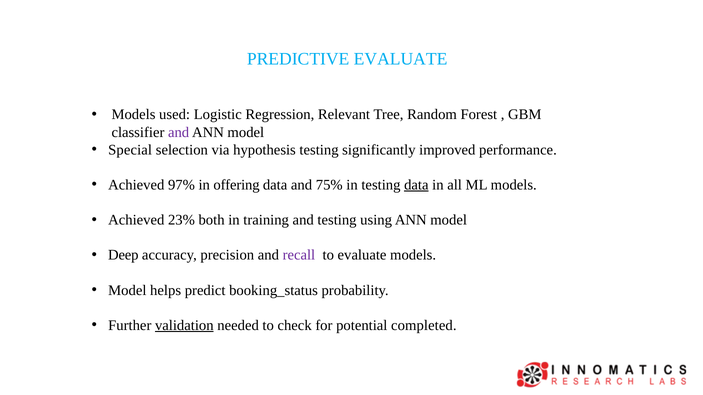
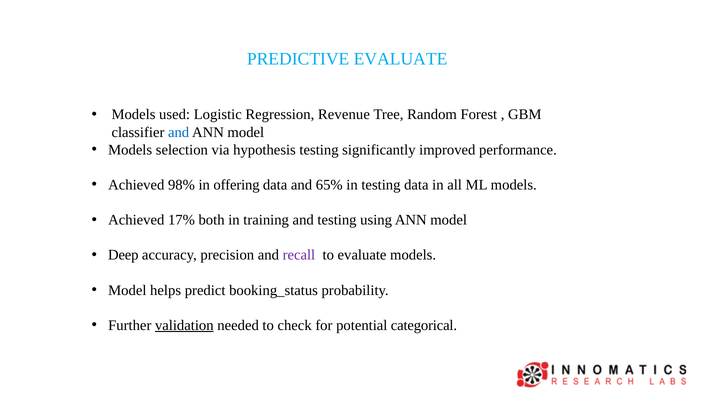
Relevant: Relevant -> Revenue (344, 115)
and colour: purple -> blue (179, 132)
Special: Special -> Models (130, 150)
97%: 97% -> 98% (181, 185)
75%: 75% -> 65% (329, 185)
data underline: present -> none (416, 185)
23%: 23% -> 17% (181, 220)
completed: completed -> categorical (424, 326)
